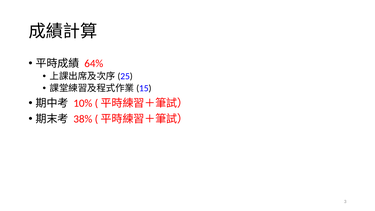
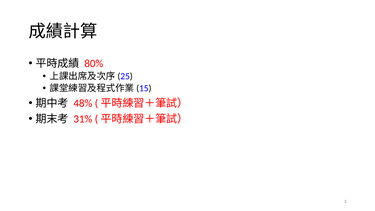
64%: 64% -> 80% (94, 63)
10%: 10% -> 48% (83, 103)
38%: 38% -> 31% (83, 119)
